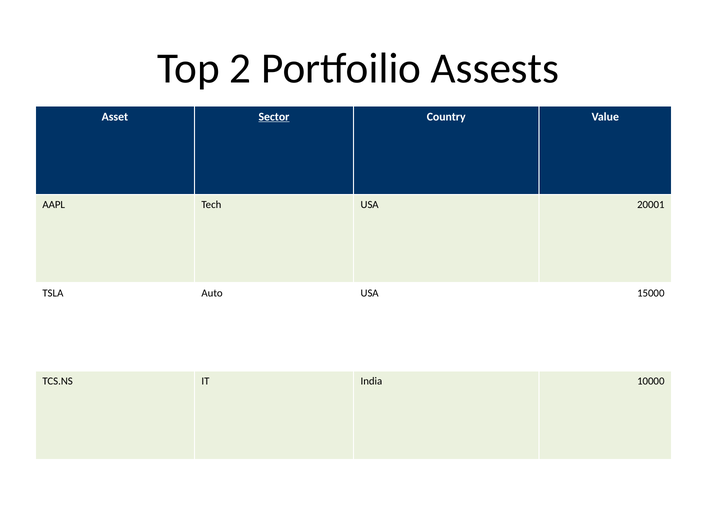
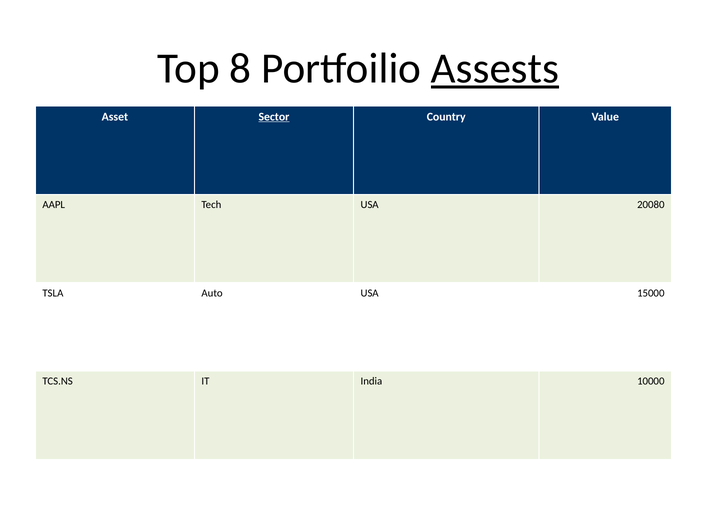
2: 2 -> 8 (240, 68)
Assests underline: none -> present (495, 68)
20001: 20001 -> 20080 (651, 205)
